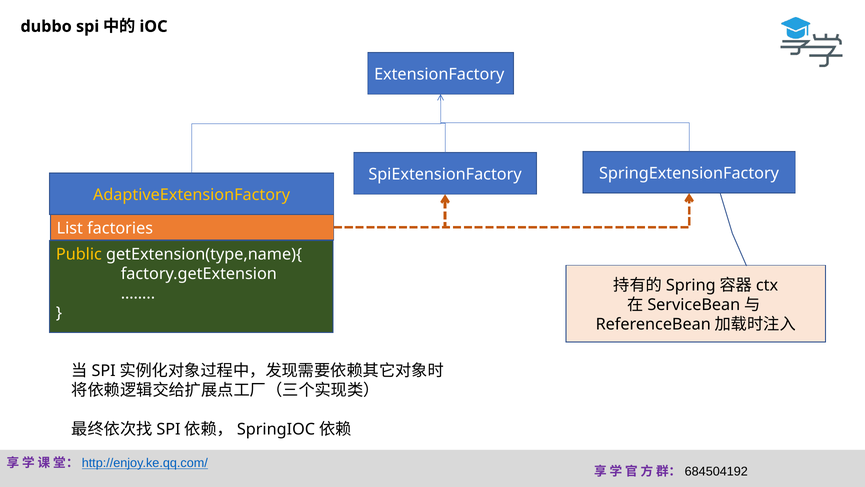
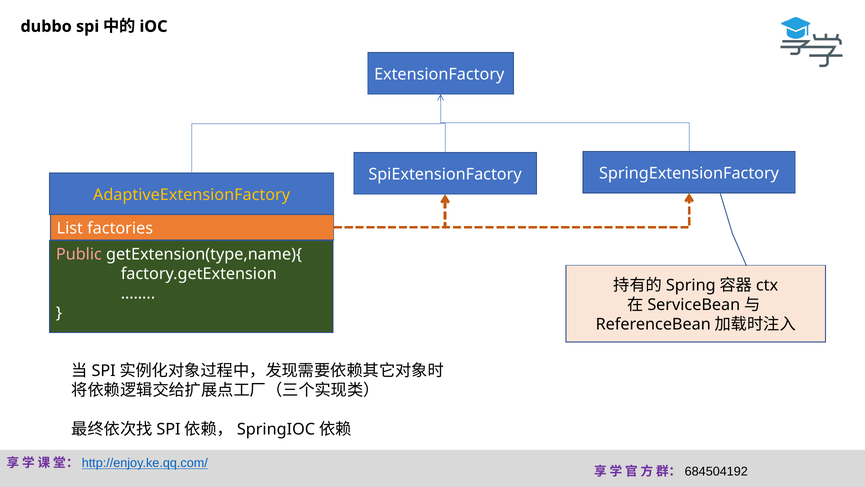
Public colour: yellow -> pink (79, 254)
